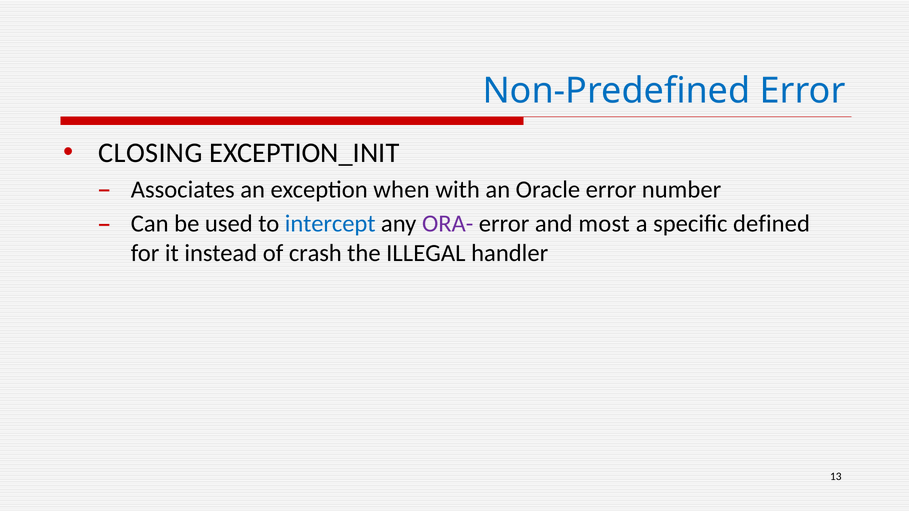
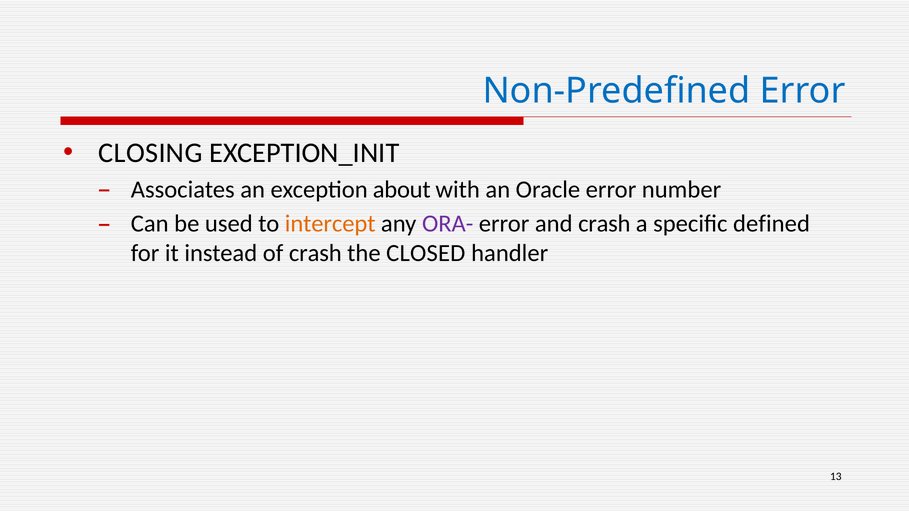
when: when -> about (402, 190)
intercept colour: blue -> orange (330, 224)
and most: most -> crash (604, 224)
ILLEGAL: ILLEGAL -> CLOSED (426, 254)
